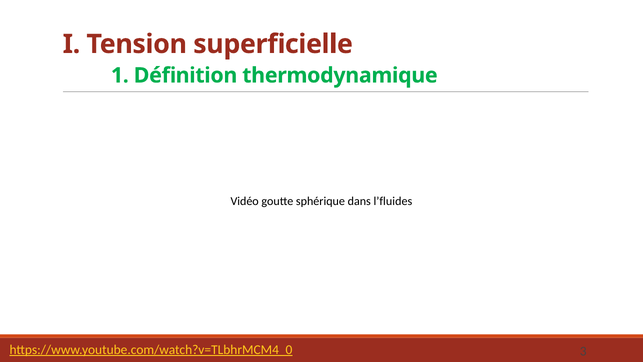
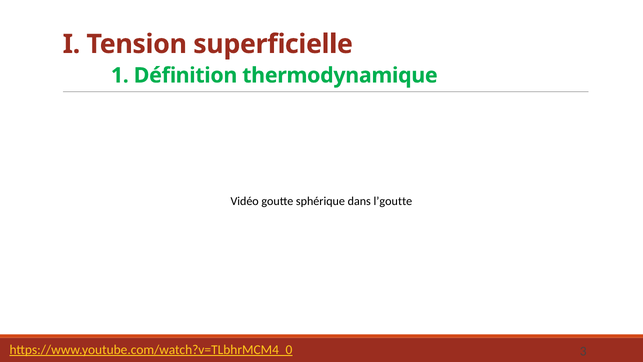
l’fluides: l’fluides -> l’goutte (393, 201)
